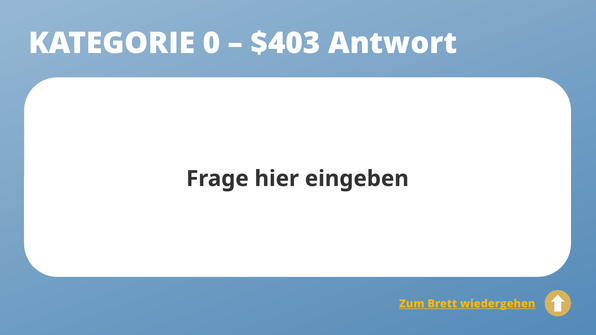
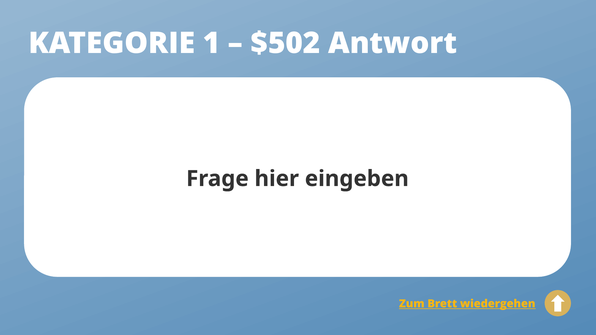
0: 0 -> 1 (212, 43)
$403: $403 -> $502 (285, 43)
